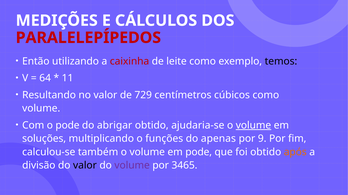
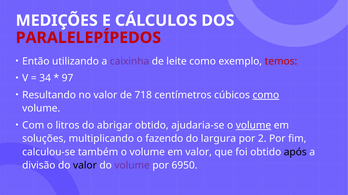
caixinha colour: red -> purple (130, 61)
temos colour: black -> red (281, 61)
64: 64 -> 34 (45, 78)
11: 11 -> 97 (68, 78)
729: 729 -> 718 (143, 95)
como underline: none -> present (266, 95)
o pode: pode -> litros (67, 126)
funções: funções -> fazendo (164, 139)
apenas: apenas -> largura (218, 139)
9: 9 -> 2 (262, 139)
em pode: pode -> valor (199, 152)
após colour: orange -> black (295, 152)
3465: 3465 -> 6950 (185, 166)
